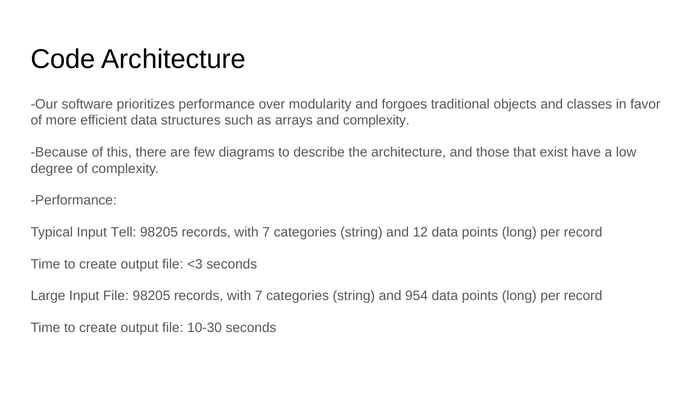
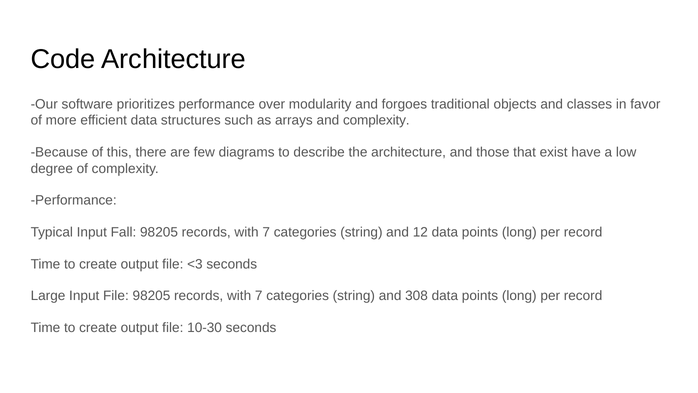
Tell: Tell -> Fall (123, 232)
954: 954 -> 308 (416, 296)
